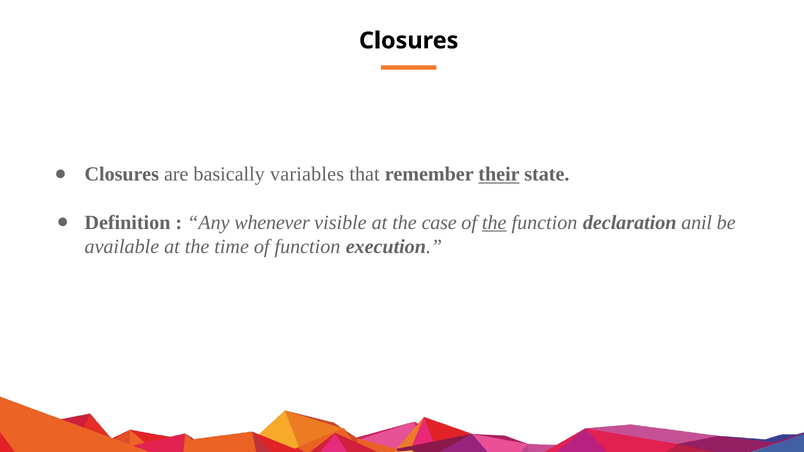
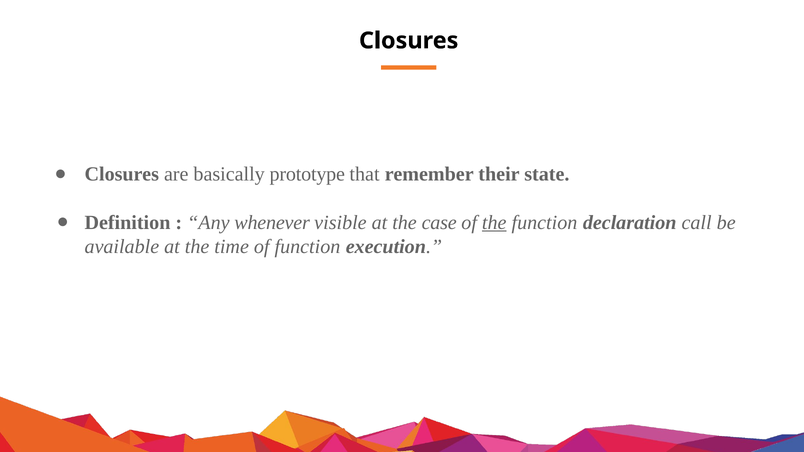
variables: variables -> prototype (307, 174)
their underline: present -> none (499, 174)
anil: anil -> call (697, 223)
